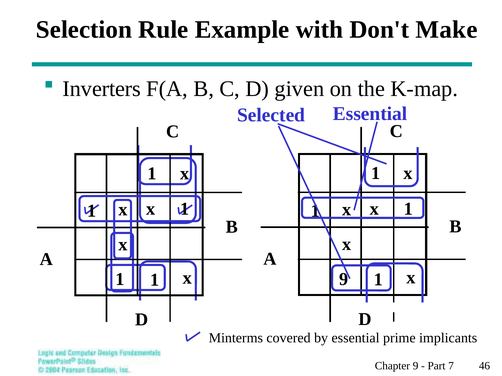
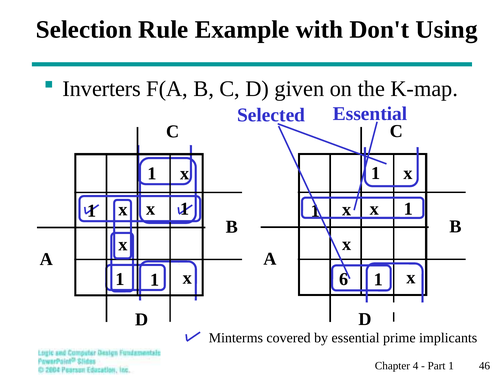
Make: Make -> Using (447, 30)
1 9: 9 -> 6 (344, 280)
Chapter 9: 9 -> 4 (416, 366)
Part 7: 7 -> 1 (451, 366)
